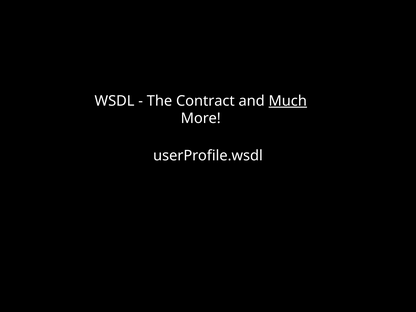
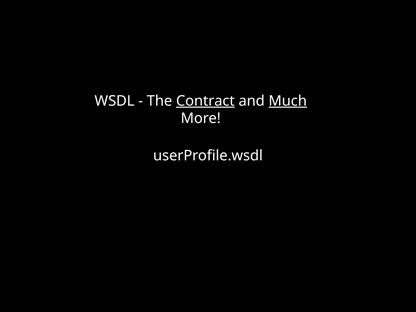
Contract underline: none -> present (205, 101)
